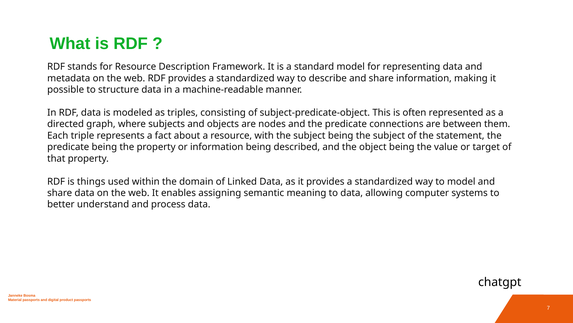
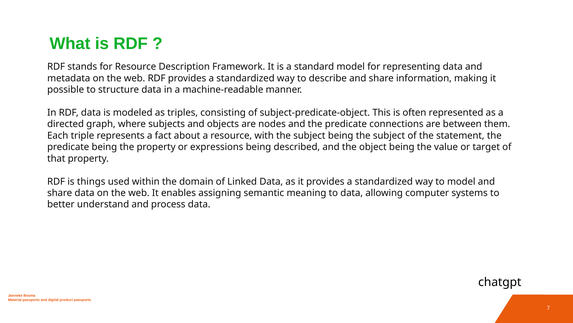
or information: information -> expressions (217, 147)
